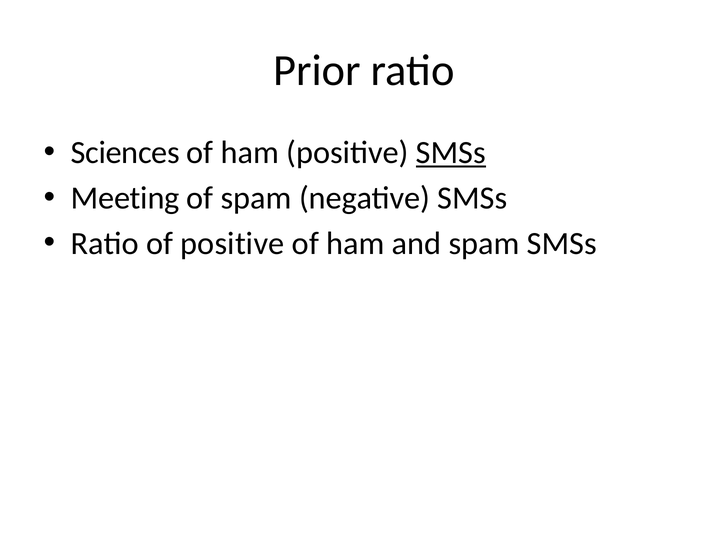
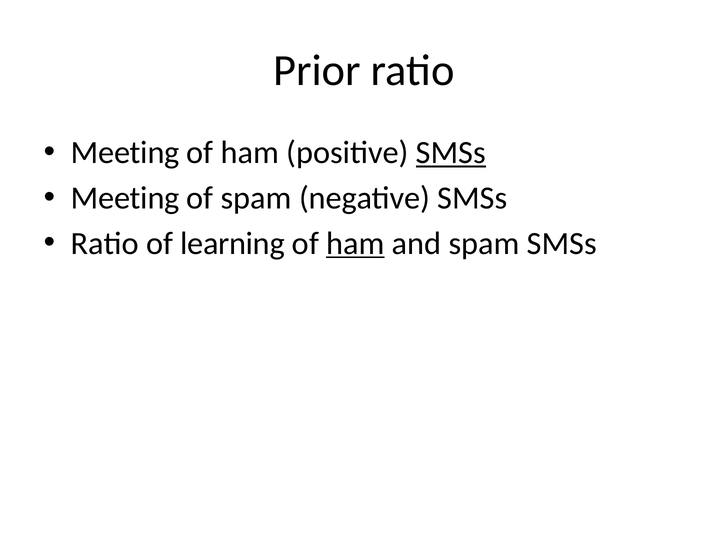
Sciences: Sciences -> Meeting (125, 153)
of positive: positive -> learning (233, 243)
ham underline: none -> present (355, 243)
